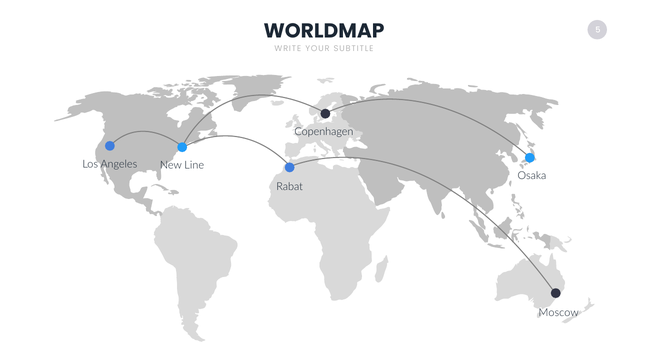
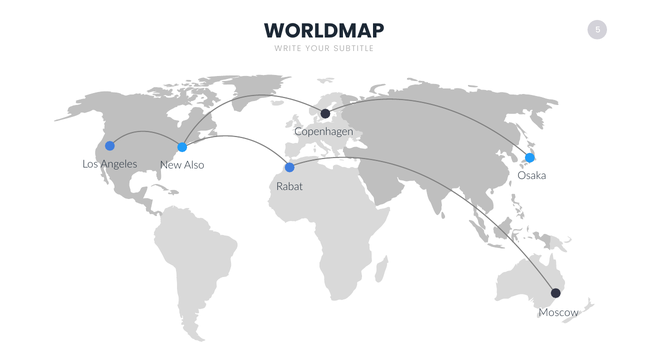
Line: Line -> Also (194, 166)
